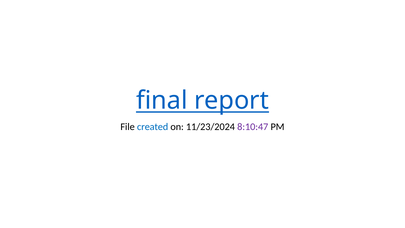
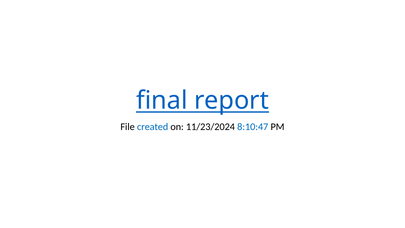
8:10:47 colour: purple -> blue (253, 127)
